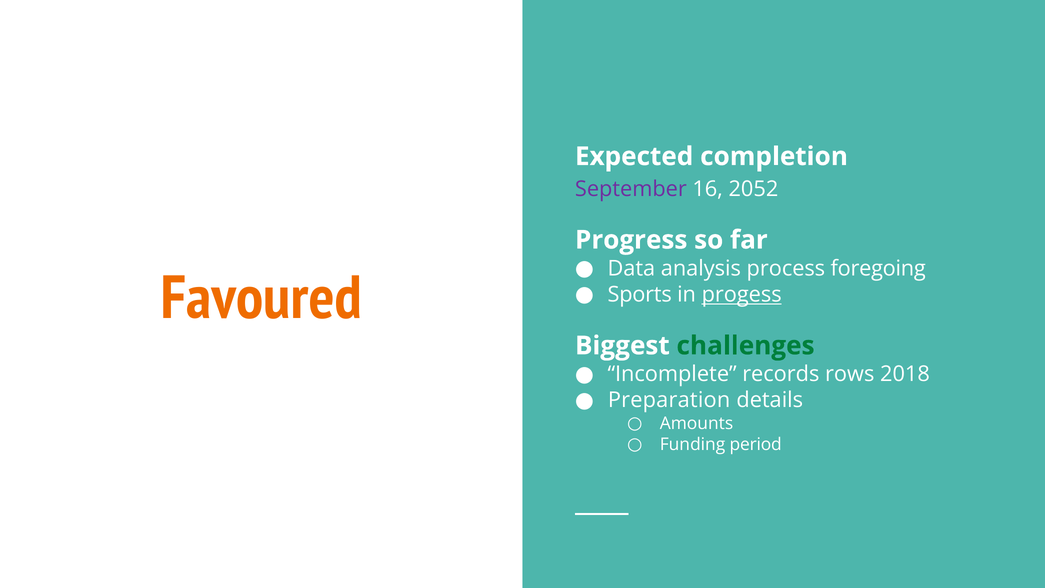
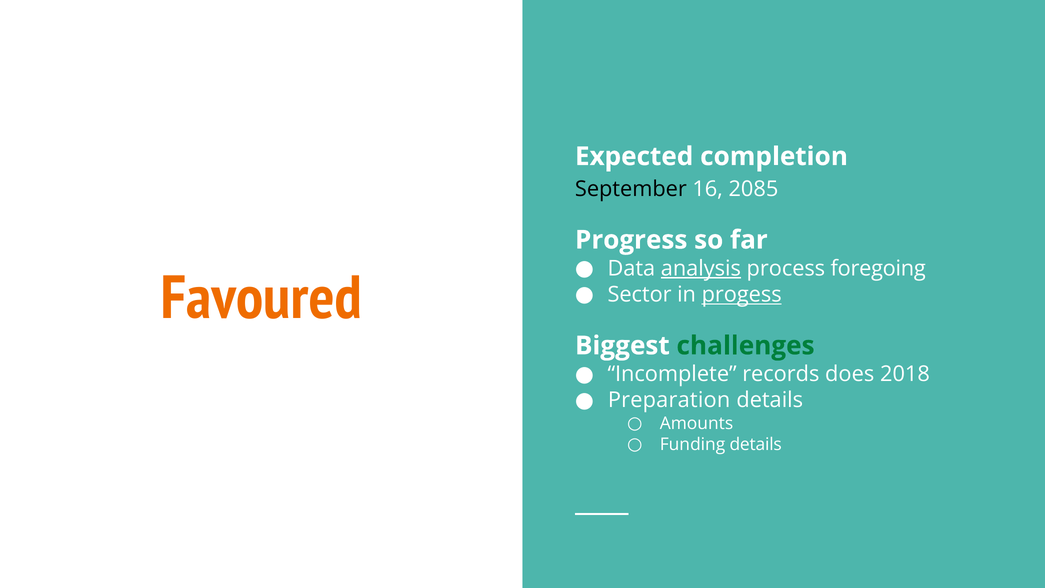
September colour: purple -> black (631, 189)
2052: 2052 -> 2085 (753, 189)
analysis underline: none -> present (701, 268)
Sports: Sports -> Sector (640, 294)
rows: rows -> does (850, 374)
Funding period: period -> details (756, 444)
